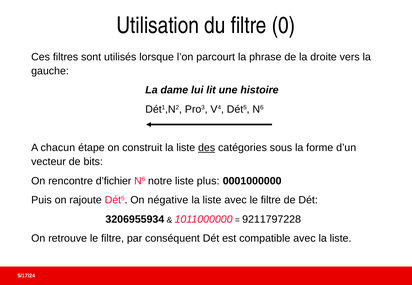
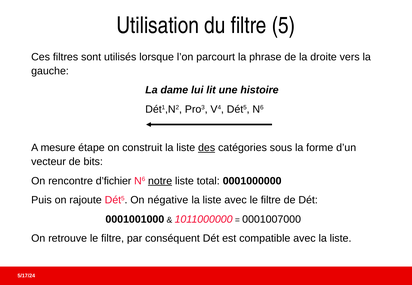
0: 0 -> 5 (283, 25)
chacun: chacun -> mesure (58, 148)
notre underline: none -> present (160, 181)
plus: plus -> total (208, 181)
3206955934: 3206955934 -> 0001001000 (135, 219)
9211797228: 9211797228 -> 0001007000 (272, 219)
